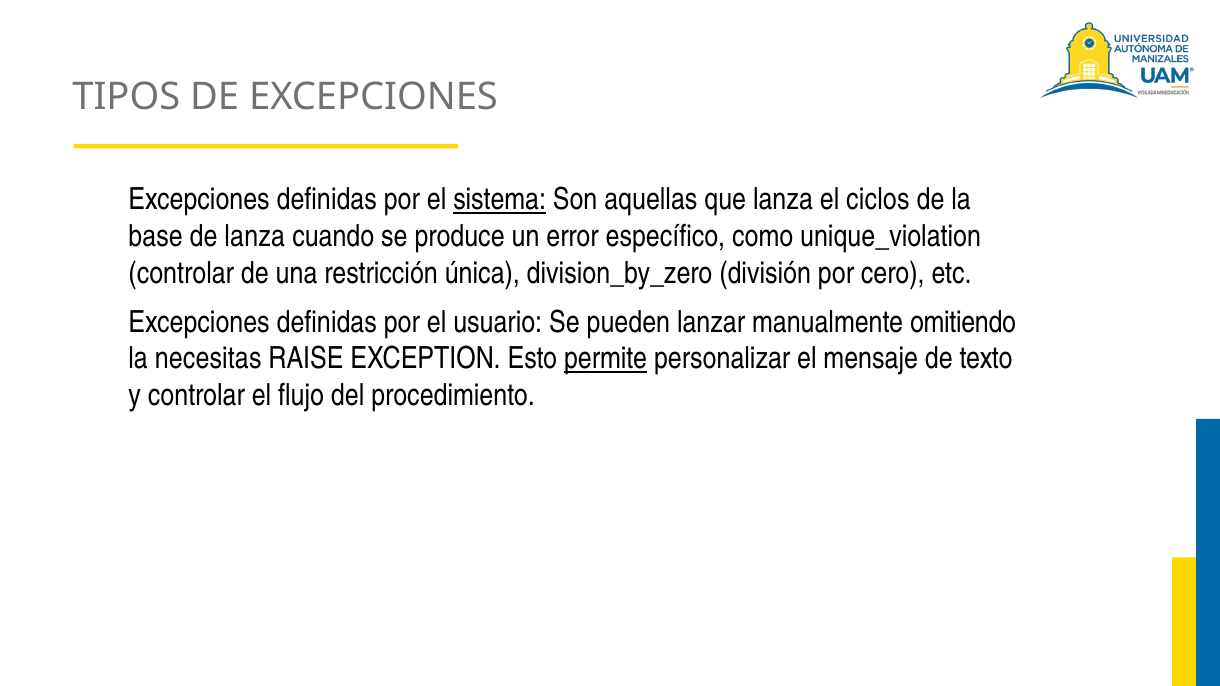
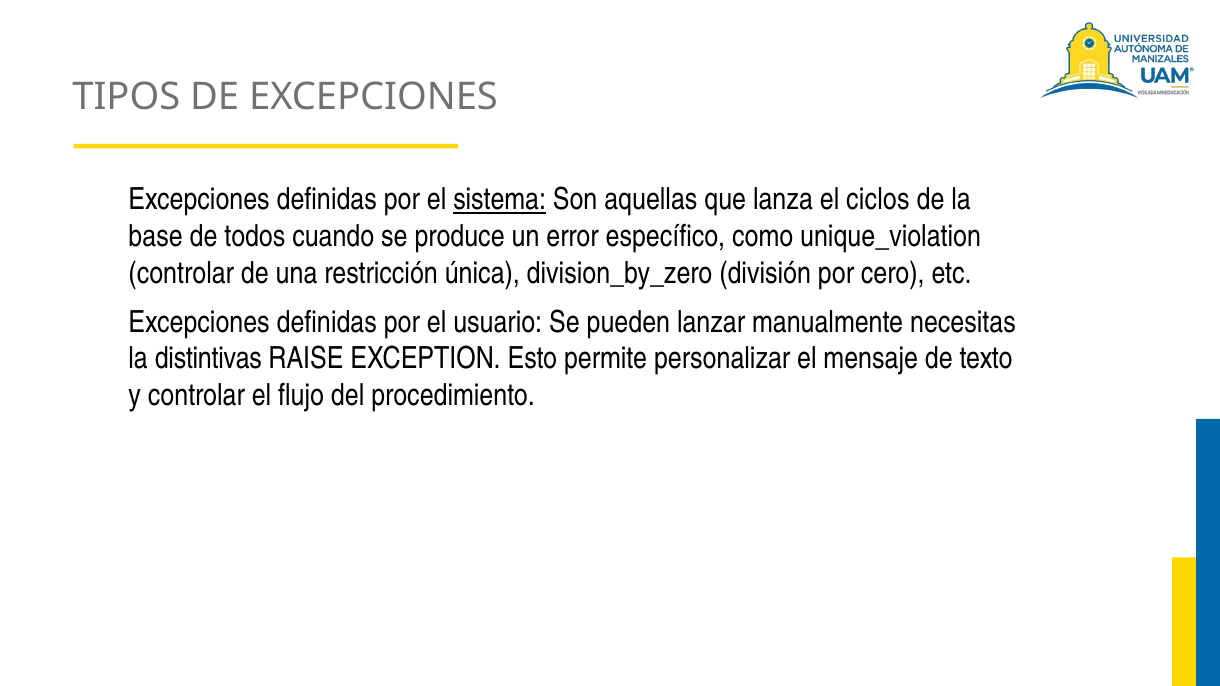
de lanza: lanza -> todos (255, 237)
omitiendo: omitiendo -> necesitas (963, 322)
necesitas: necesitas -> distintivas (208, 359)
permite underline: present -> none (606, 359)
